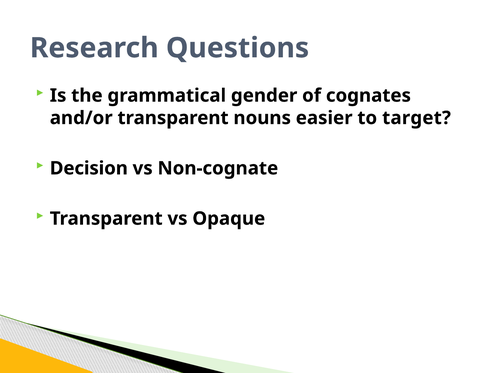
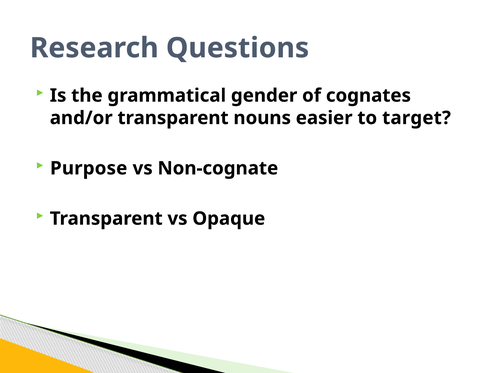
Decision: Decision -> Purpose (89, 168)
